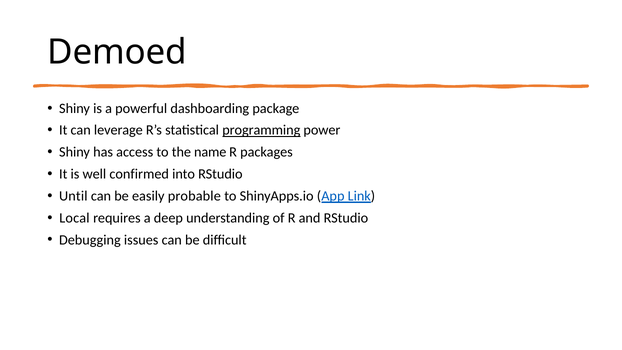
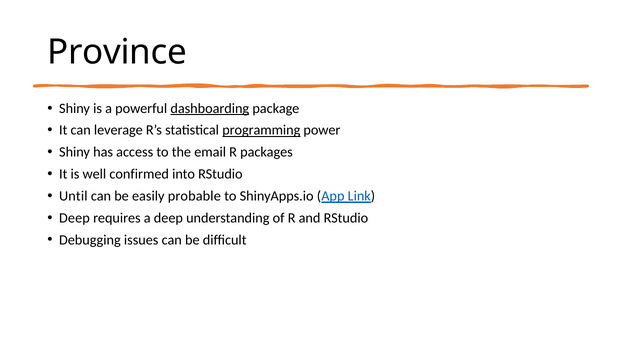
Demoed: Demoed -> Province (117, 52)
dashboarding underline: none -> present (210, 108)
name: name -> email (210, 152)
Local: Local -> Deep (74, 218)
